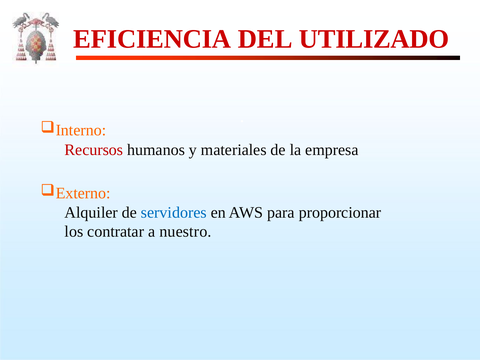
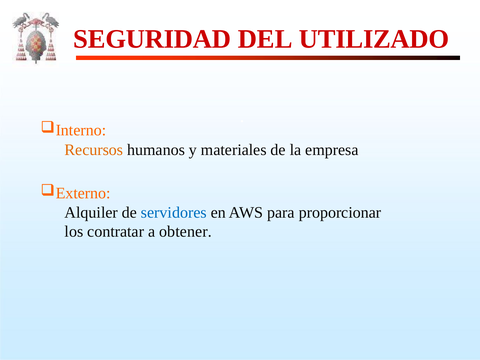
EFICIENCIA: EFICIENCIA -> SEGURIDAD (152, 39)
Recursos colour: red -> orange (94, 150)
nuestro: nuestro -> obtener (185, 232)
